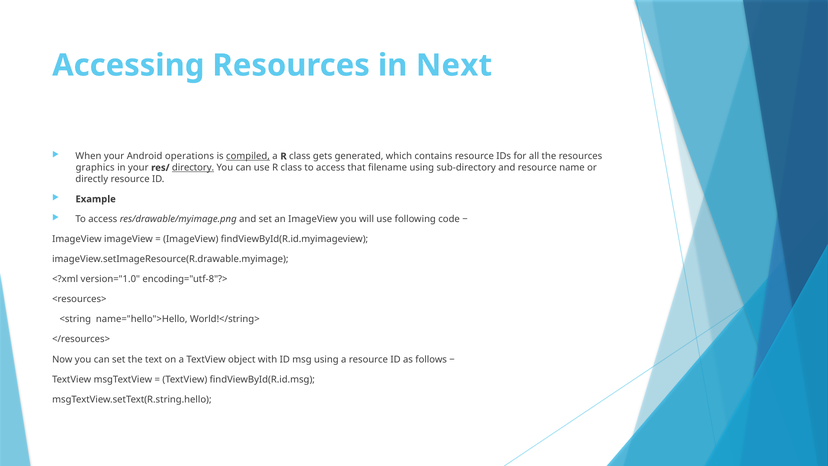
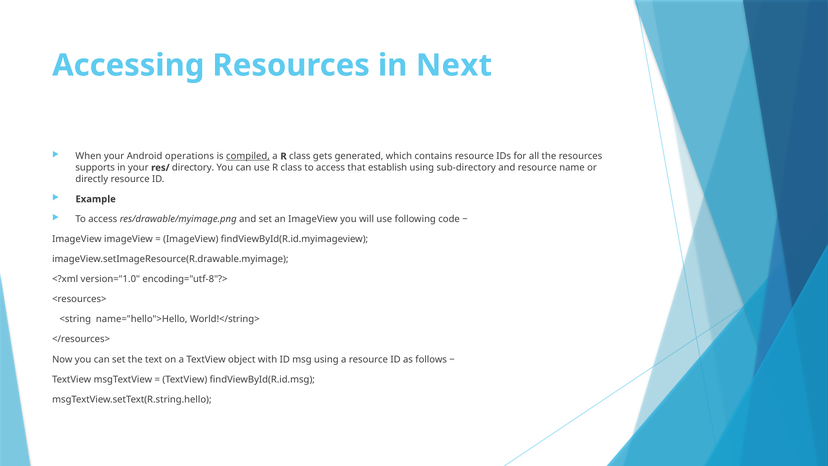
graphics: graphics -> supports (95, 168)
directory underline: present -> none (193, 168)
filename: filename -> establish (388, 168)
